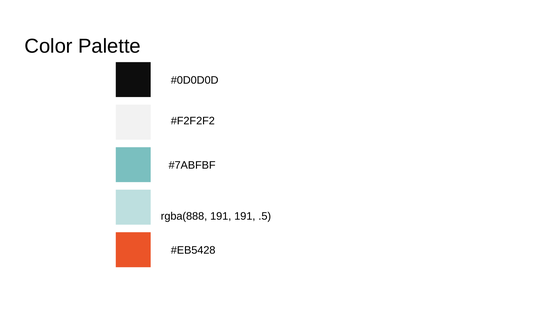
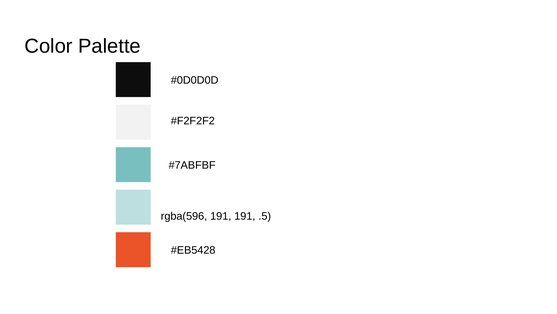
rgba(888: rgba(888 -> rgba(596 (184, 216)
